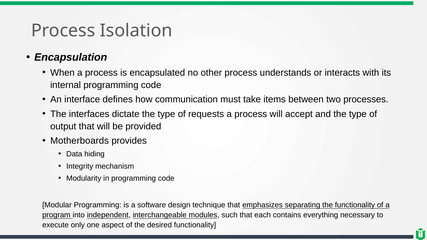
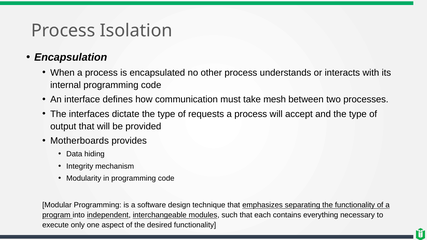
items: items -> mesh (275, 100)
